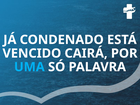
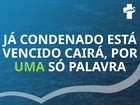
UMA colour: light blue -> light green (29, 67)
